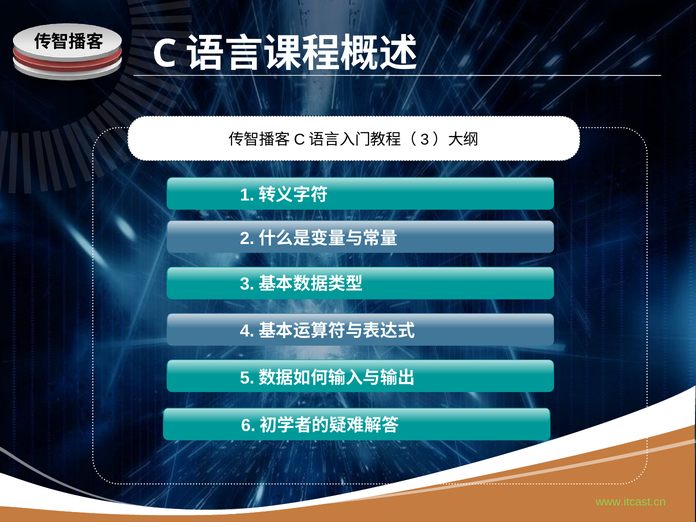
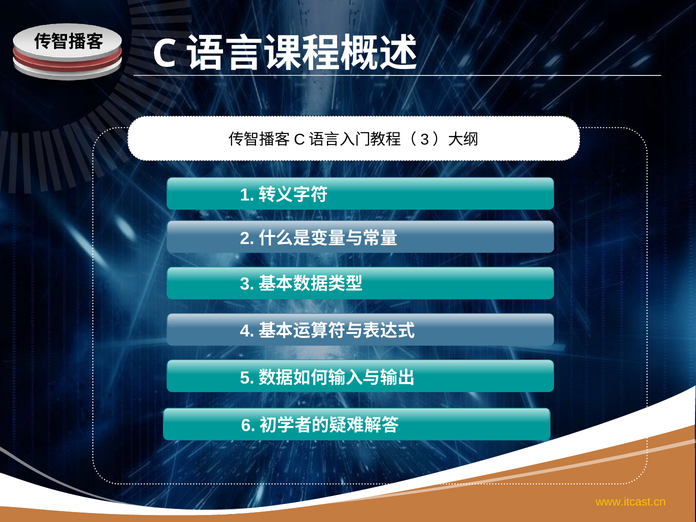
www.itcast.cn colour: light green -> yellow (631, 502)
